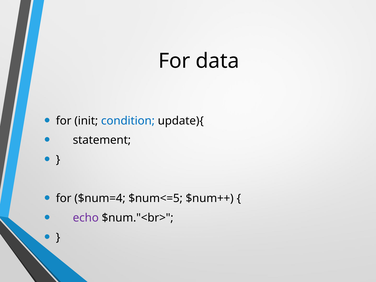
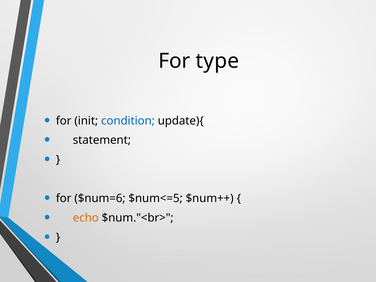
data: data -> type (217, 61)
$num=4: $num=4 -> $num=6 (100, 198)
echo colour: purple -> orange (86, 218)
